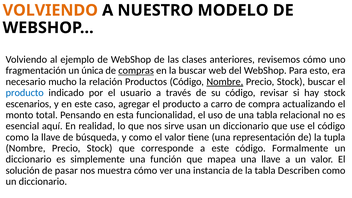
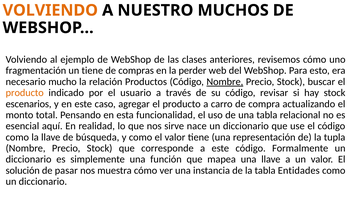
MODELO: MODELO -> MUCHOS (233, 10)
un única: única -> tiene (92, 71)
compras underline: present -> none (136, 71)
la buscar: buscar -> perder (192, 71)
producto colour: blue -> orange (25, 93)
usan: usan -> nace (197, 126)
Describen: Describen -> Entidades (299, 170)
